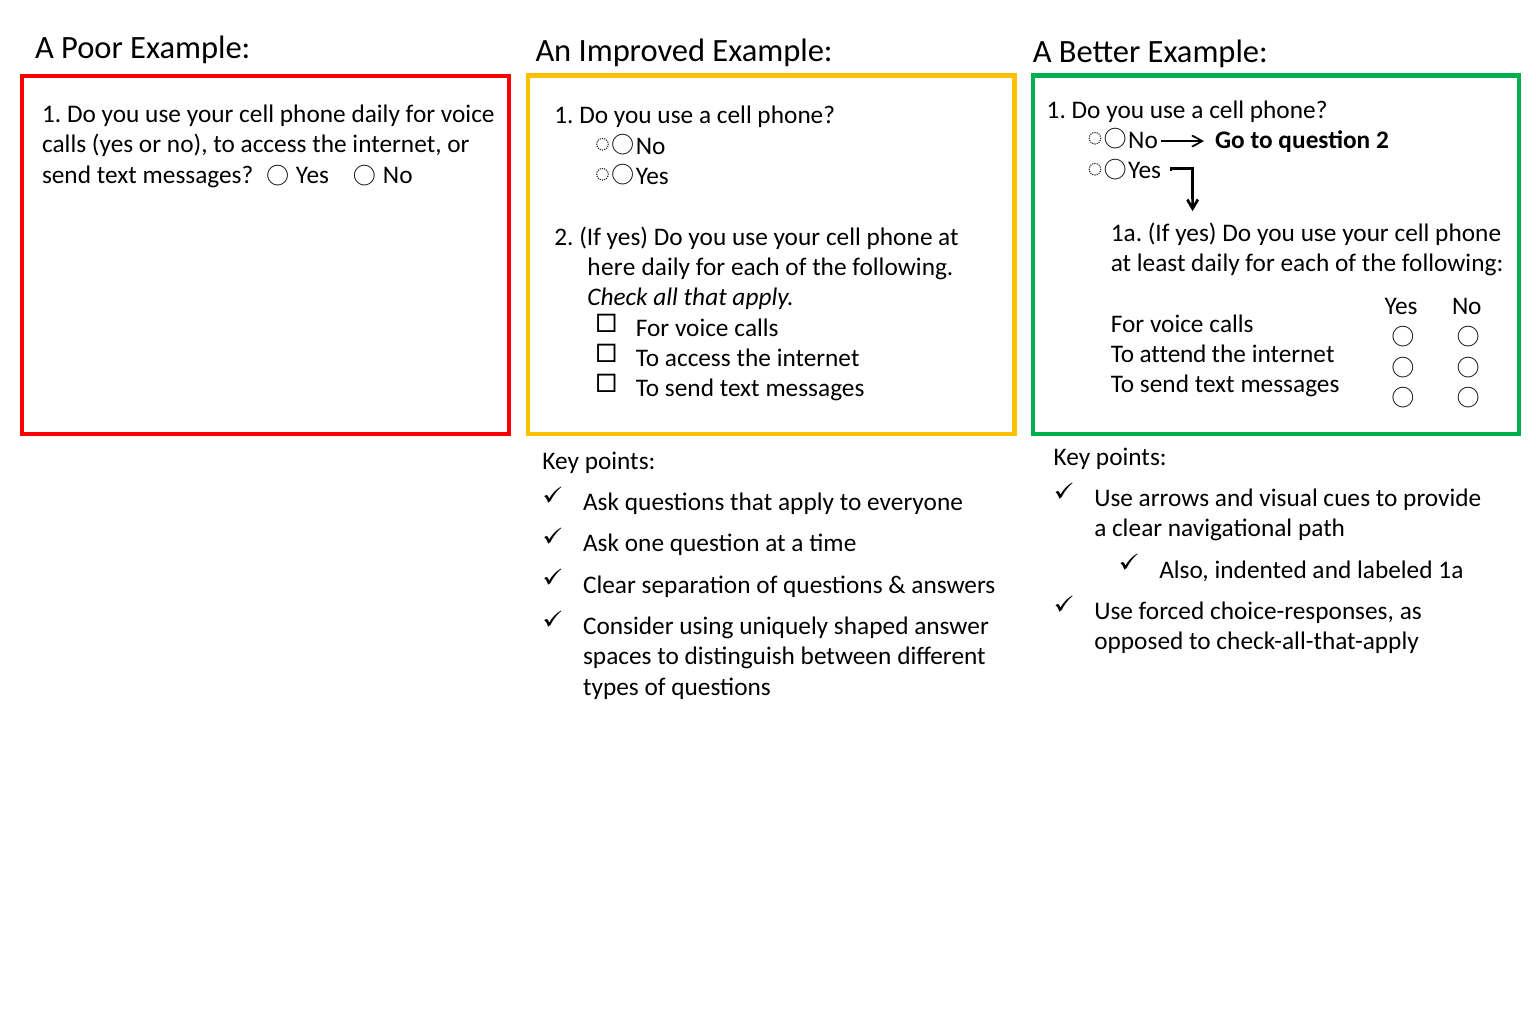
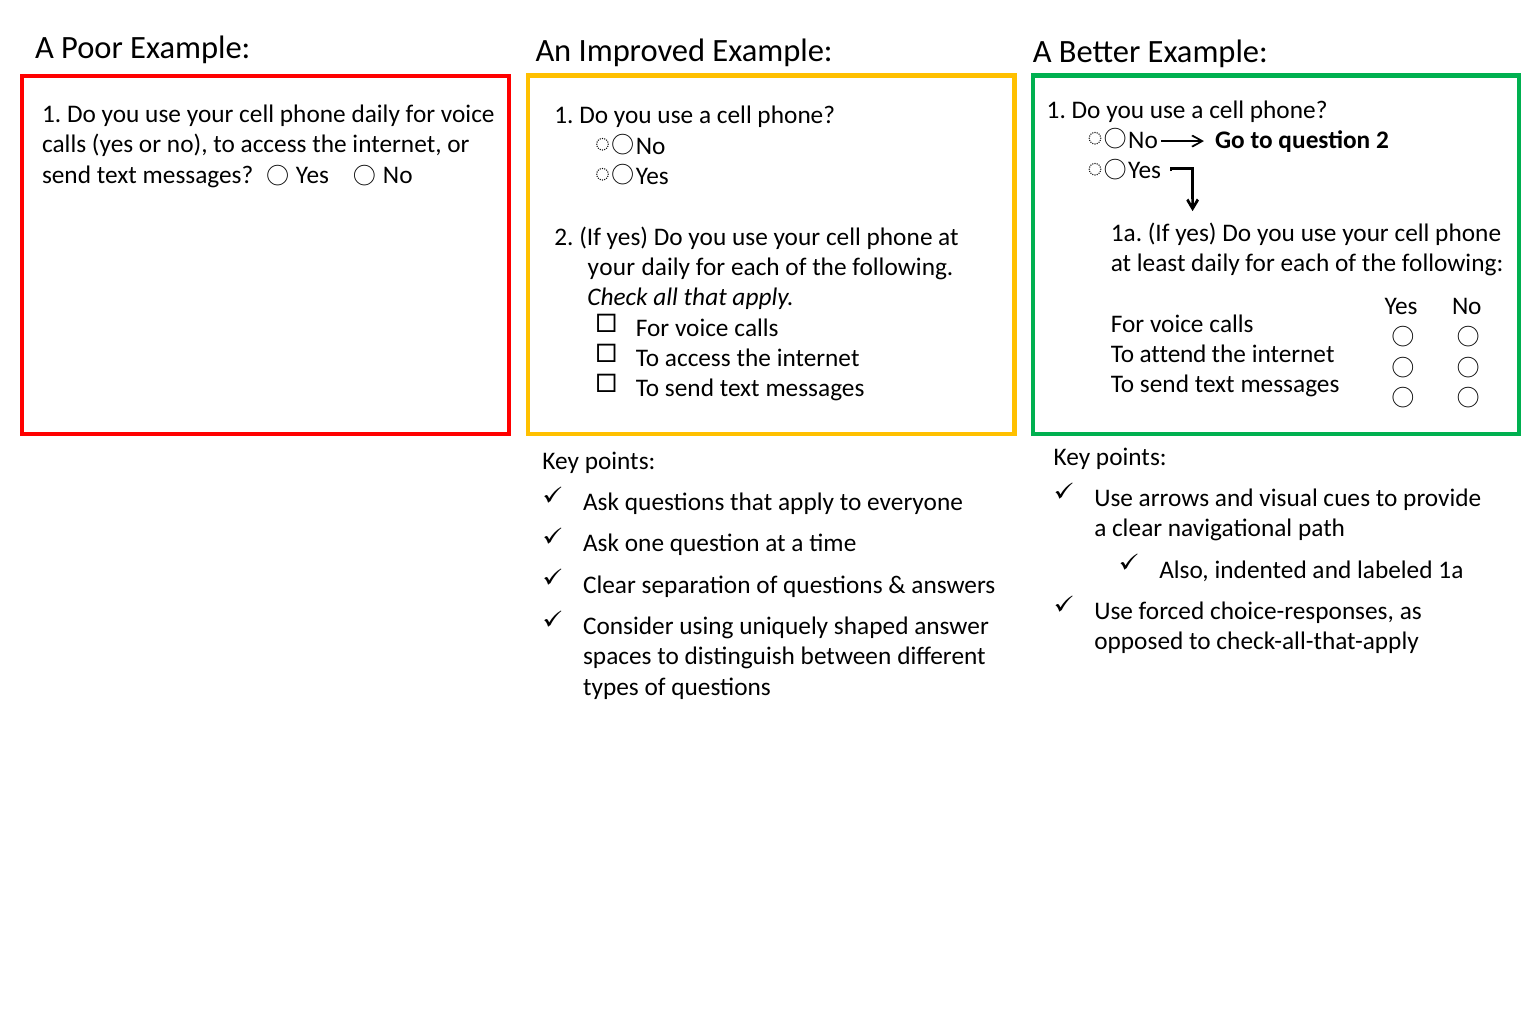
here: here -> your (611, 267)
